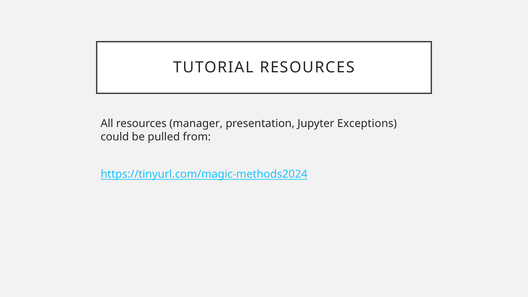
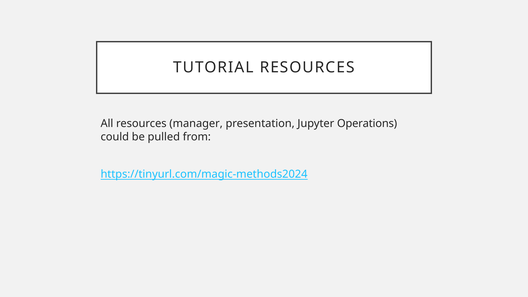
Exceptions: Exceptions -> Operations (367, 124)
